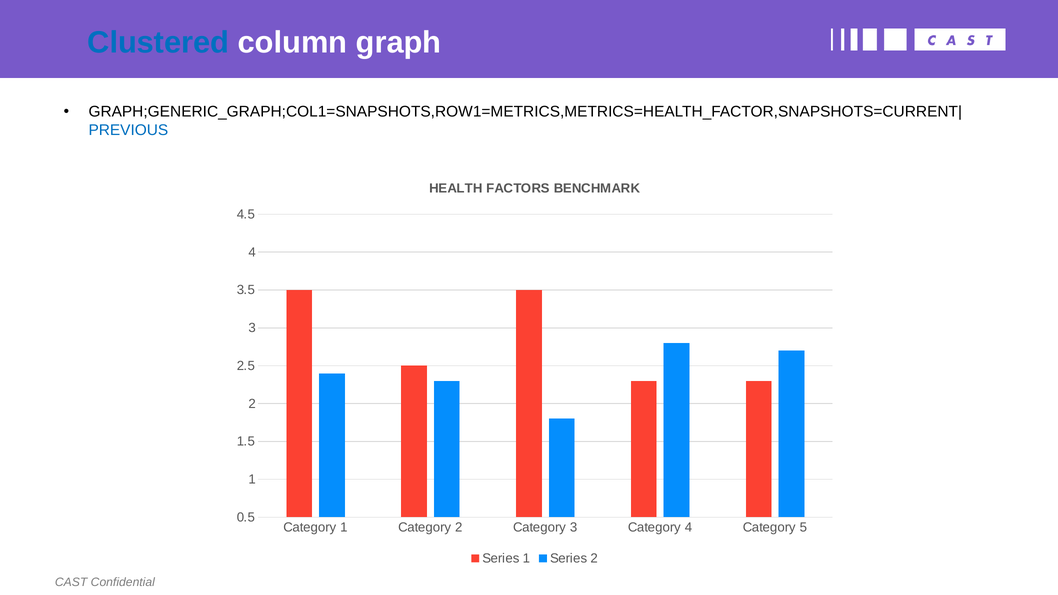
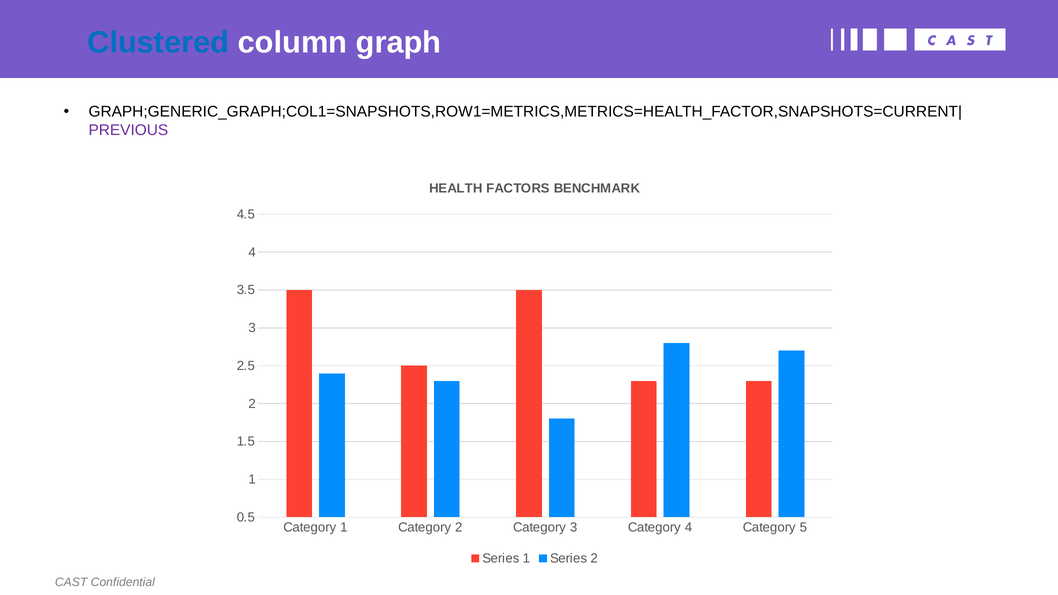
PREVIOUS colour: blue -> purple (128, 130)
